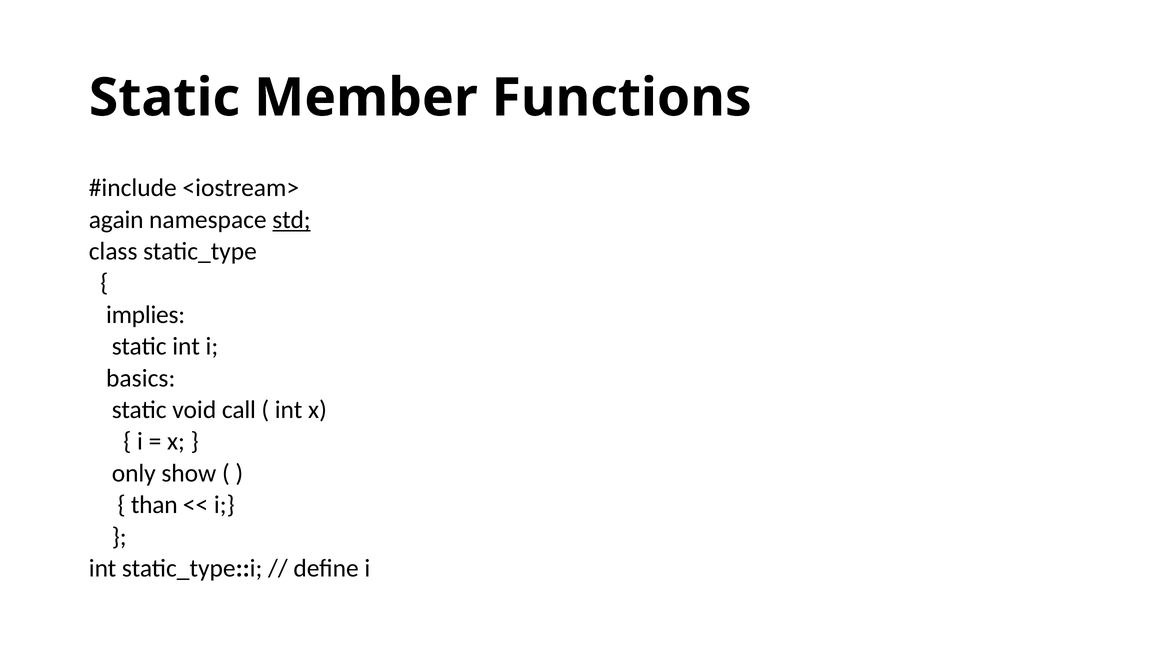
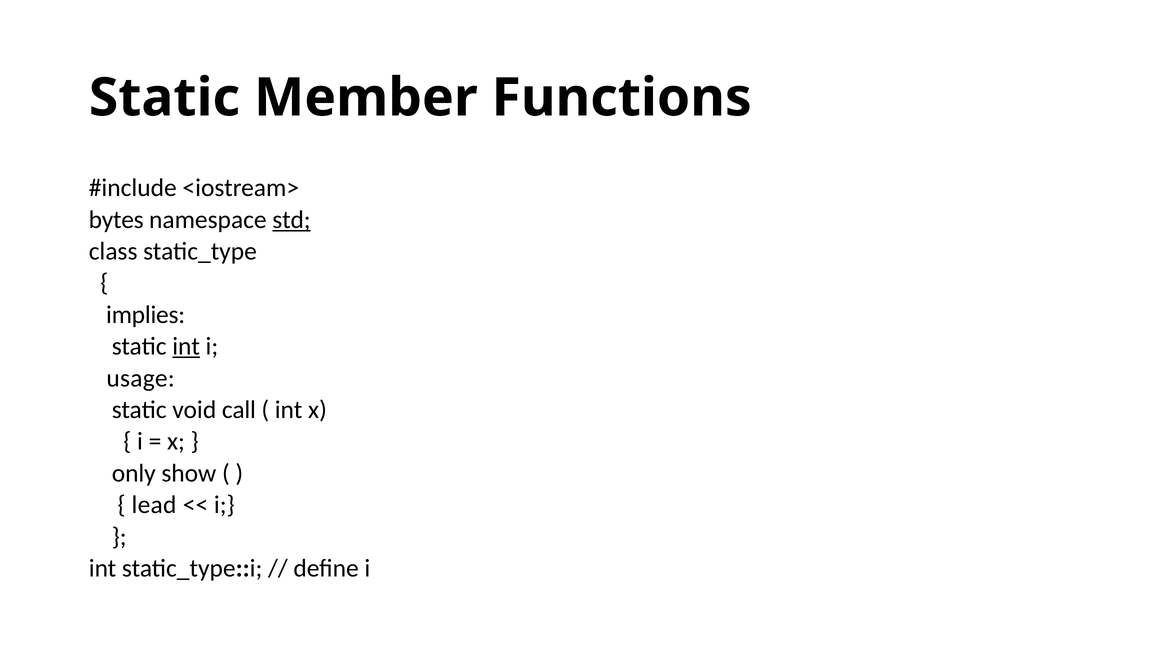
again: again -> bytes (116, 220)
int underline: none -> present (186, 347)
basics: basics -> usage (141, 378)
than: than -> lead (154, 505)
